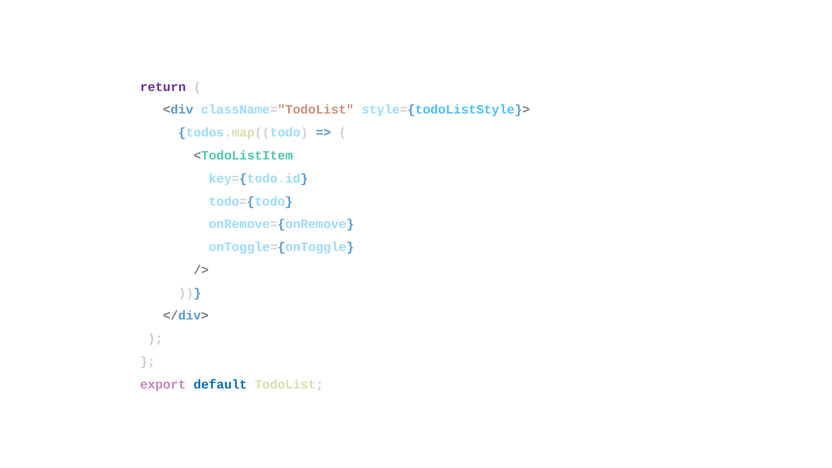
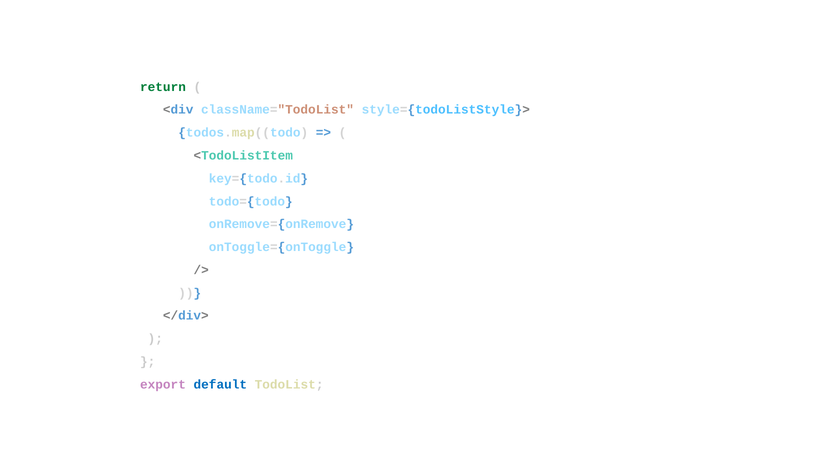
return colour: purple -> green (163, 87)
